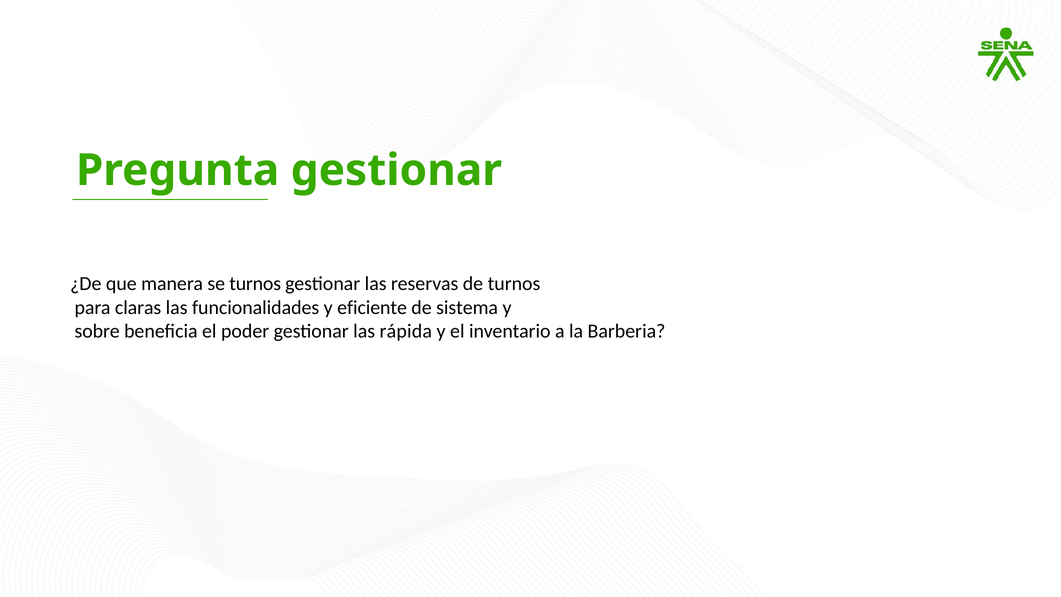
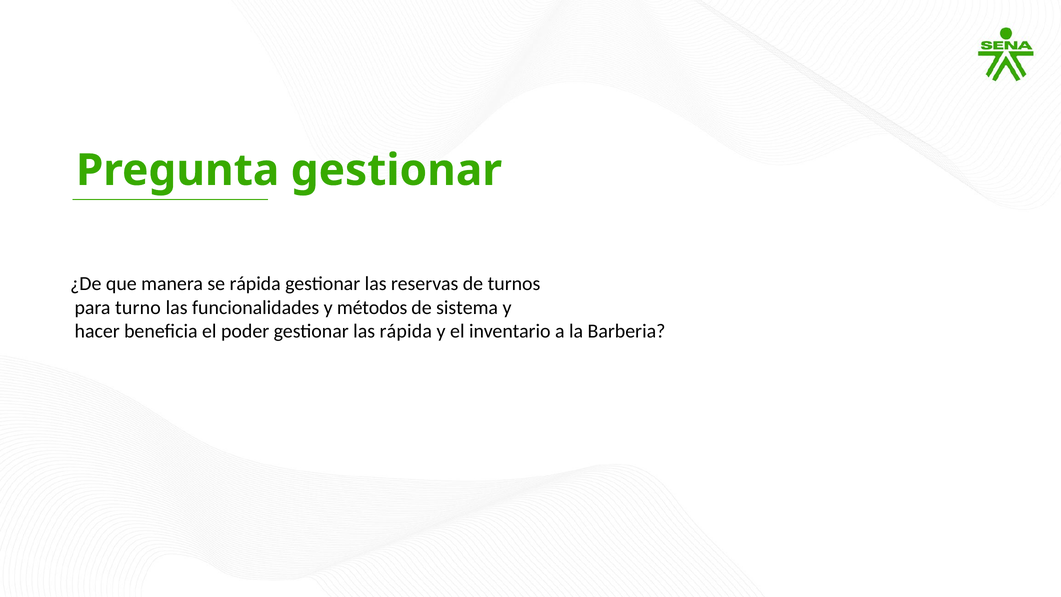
se turnos: turnos -> rápida (255, 284)
claras: claras -> turno (138, 307)
eficiente: eficiente -> métodos (372, 307)
sobre: sobre -> hacer (97, 331)
